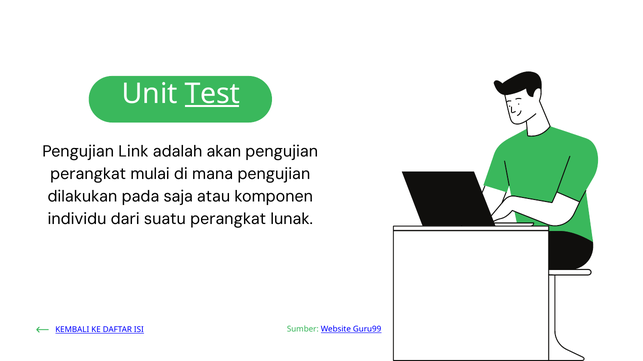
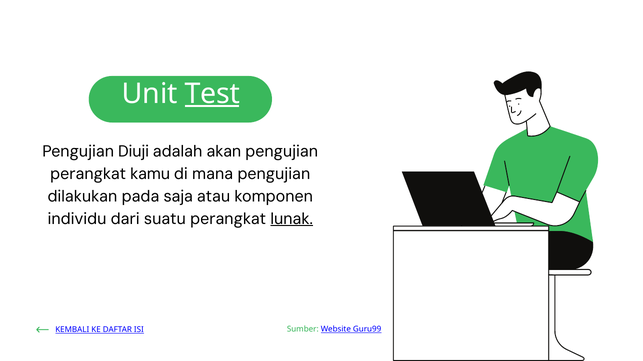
Link: Link -> Diuji (134, 152)
mulai: mulai -> kamu (150, 174)
lunak underline: none -> present (292, 219)
